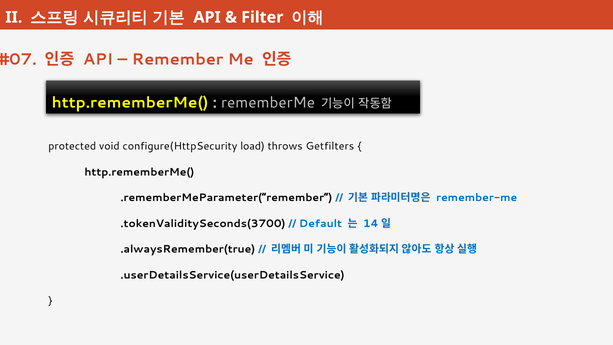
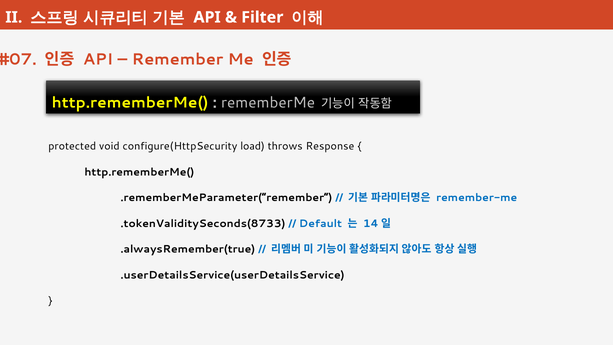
Getfilters: Getfilters -> Response (330, 146)
.tokenValiditySeconds(3700: .tokenValiditySeconds(3700 -> .tokenValiditySeconds(8733 (203, 223)
